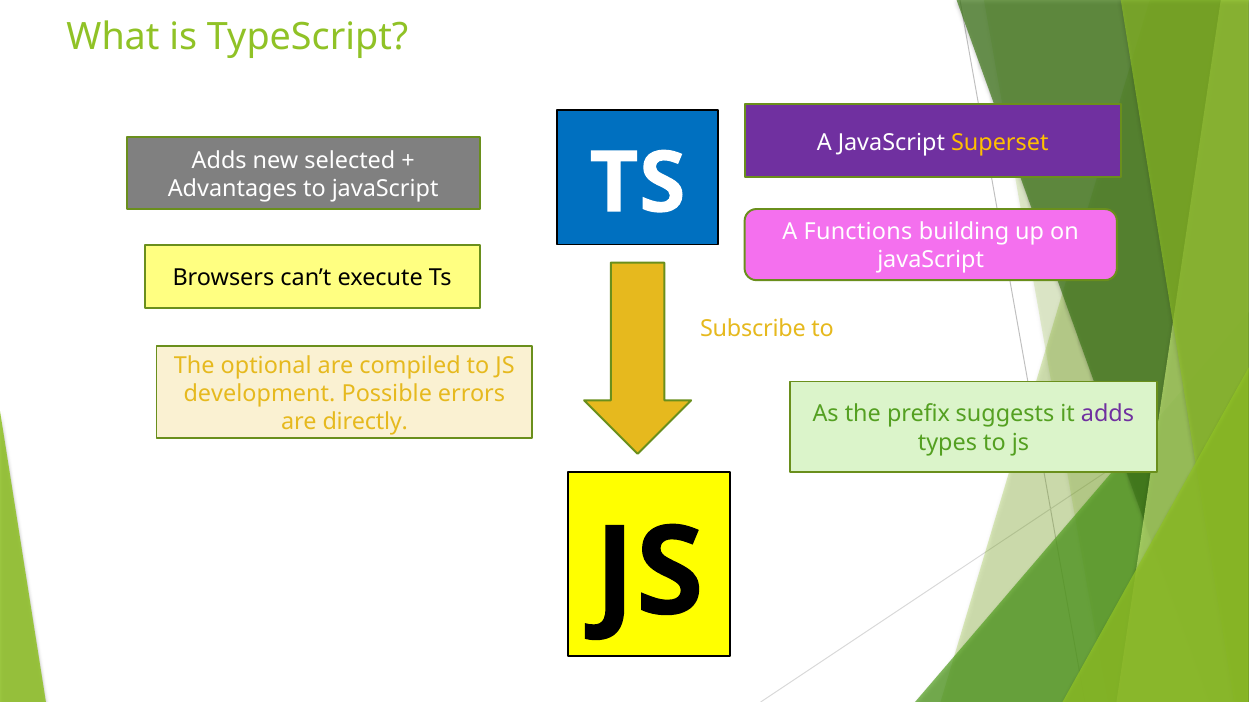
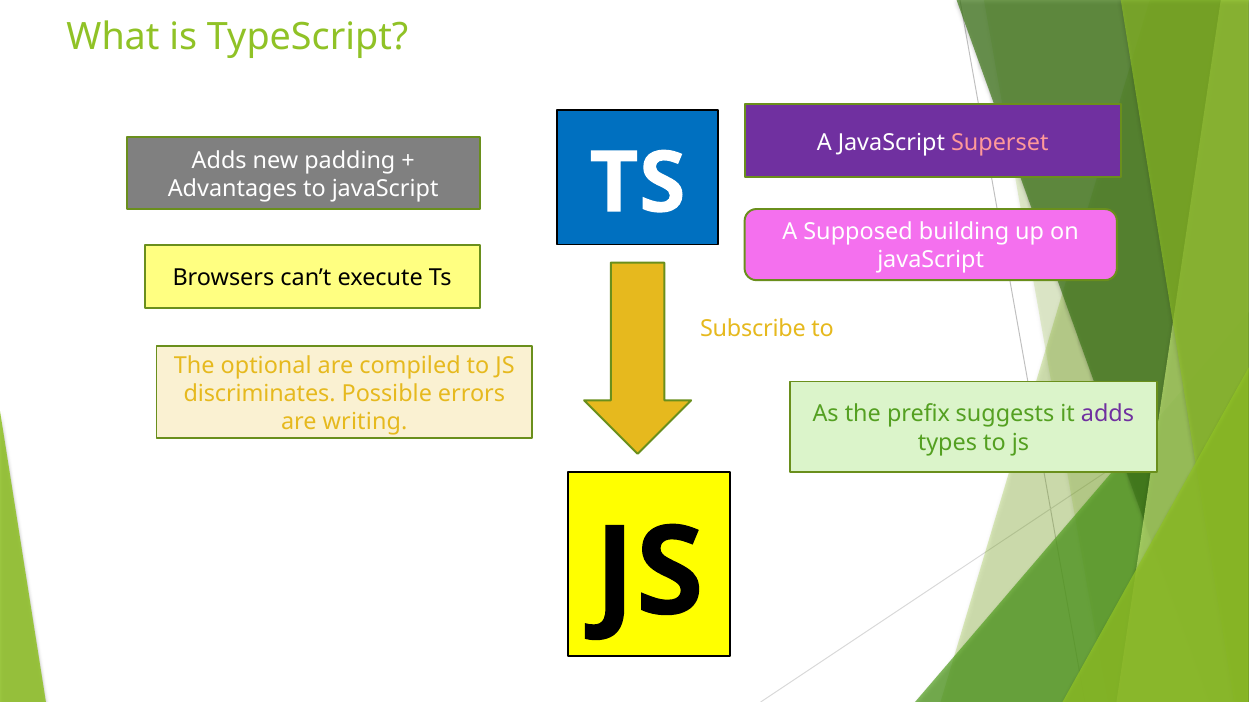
Superset colour: yellow -> pink (1000, 143)
selected: selected -> padding (350, 160)
Functions: Functions -> Supposed (858, 232)
development: development -> discriminates (260, 394)
directly: directly -> writing (365, 422)
